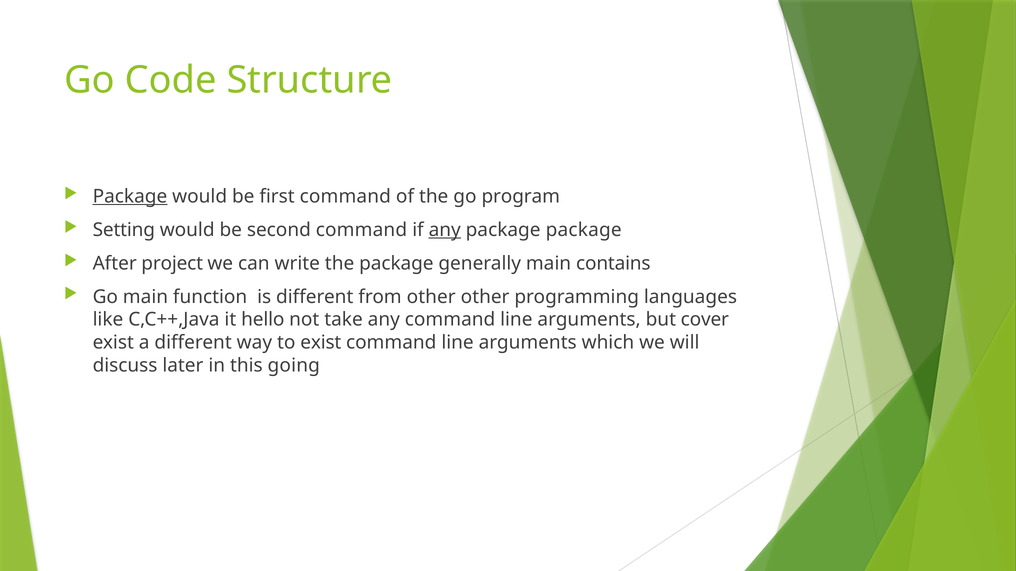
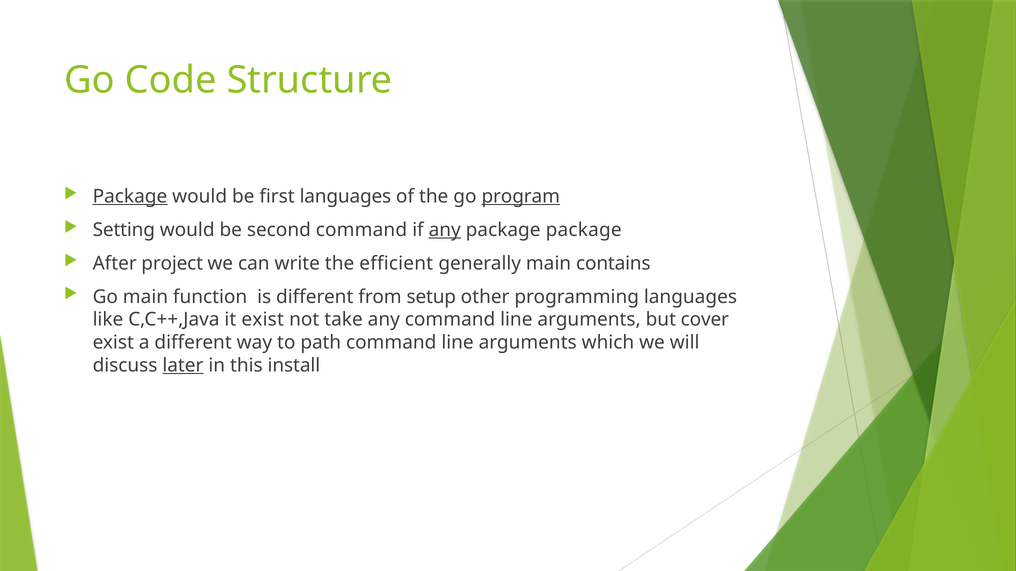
first command: command -> languages (345, 197)
program underline: none -> present (521, 197)
the package: package -> efficient (396, 264)
from other: other -> setup (431, 297)
it hello: hello -> exist (263, 320)
to exist: exist -> path (321, 343)
later underline: none -> present (183, 366)
going: going -> install (294, 366)
